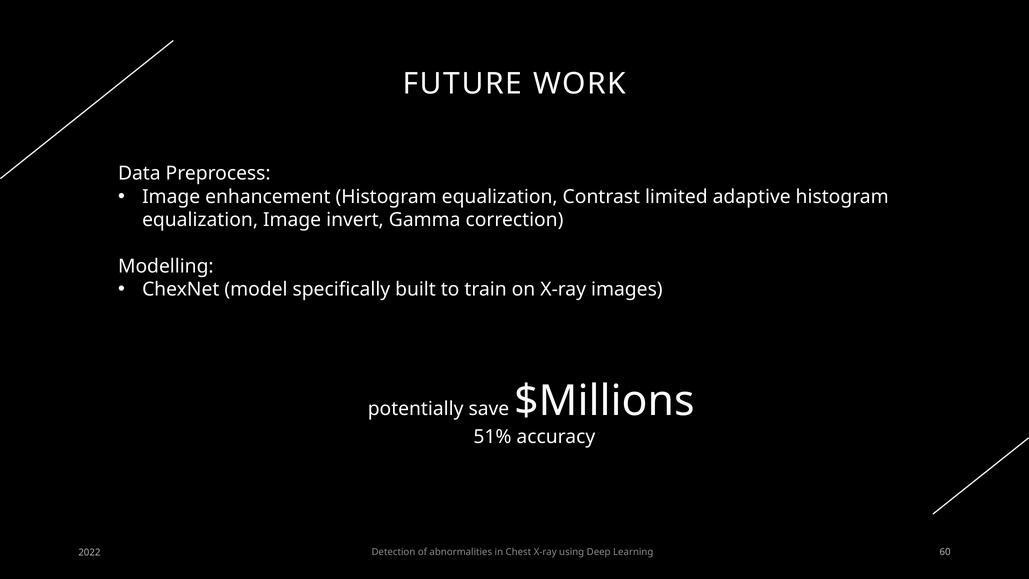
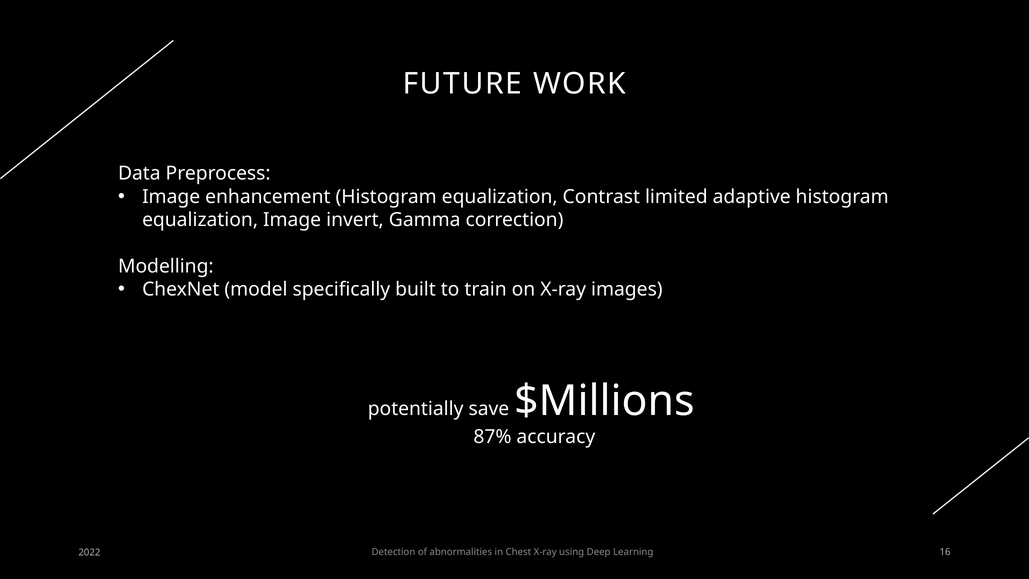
51%: 51% -> 87% (492, 437)
60: 60 -> 16 (945, 552)
